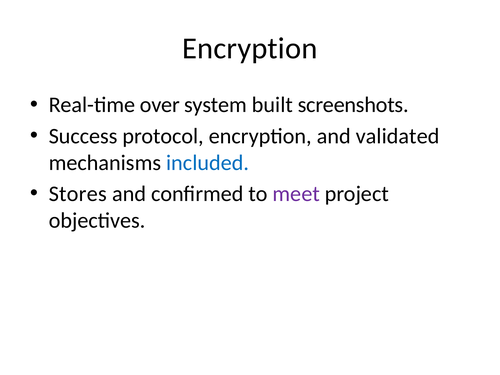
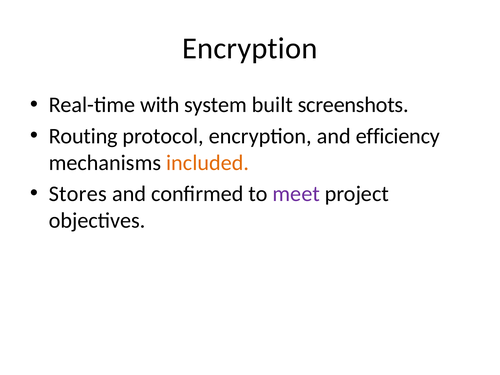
over: over -> with (160, 105)
Success: Success -> Routing (83, 136)
validated: validated -> efficiency (398, 136)
included colour: blue -> orange (208, 163)
